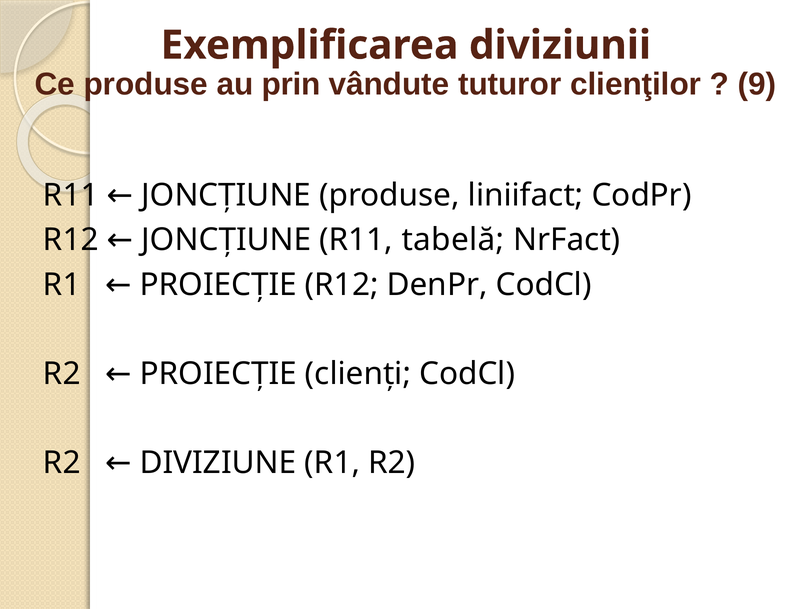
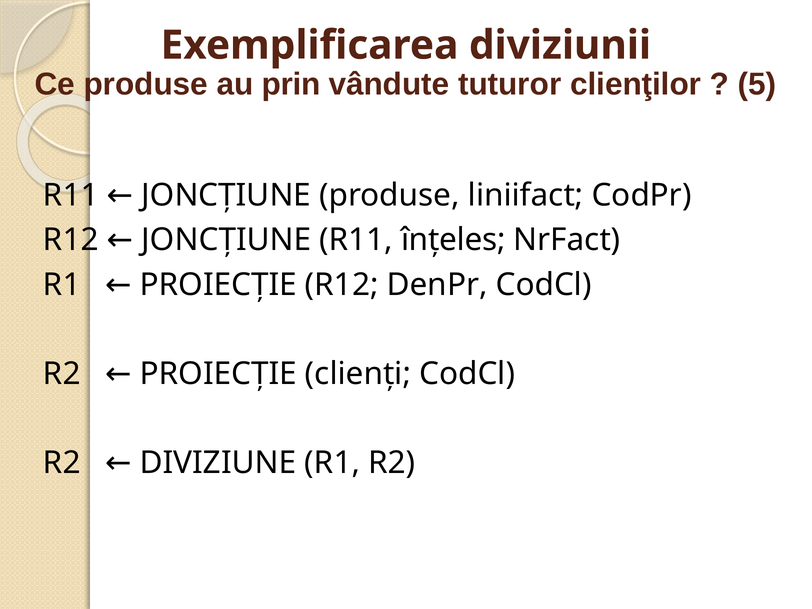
9: 9 -> 5 (757, 84)
tabelă: tabelă -> înțeles (453, 240)
